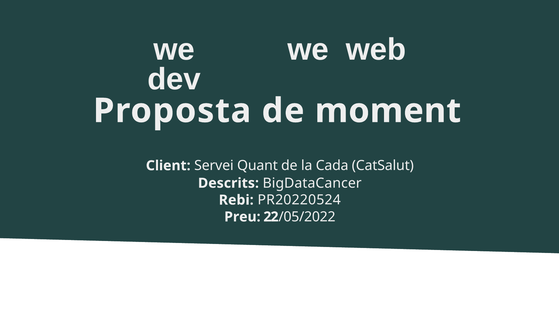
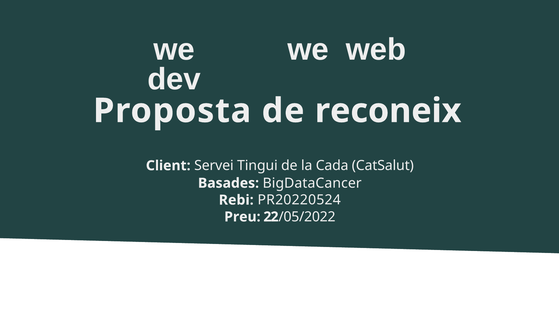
moment: moment -> reconeix (388, 111)
Quant: Quant -> Tingui (257, 166)
Descrits: Descrits -> Basades (229, 183)
